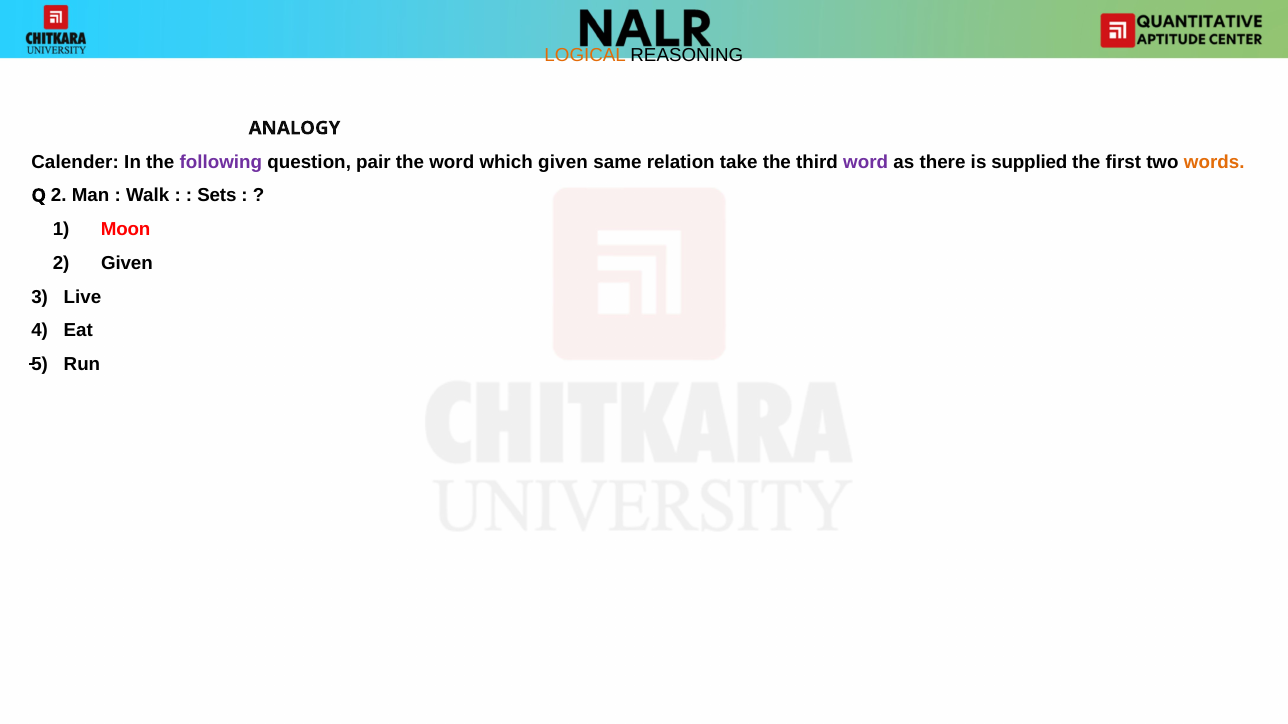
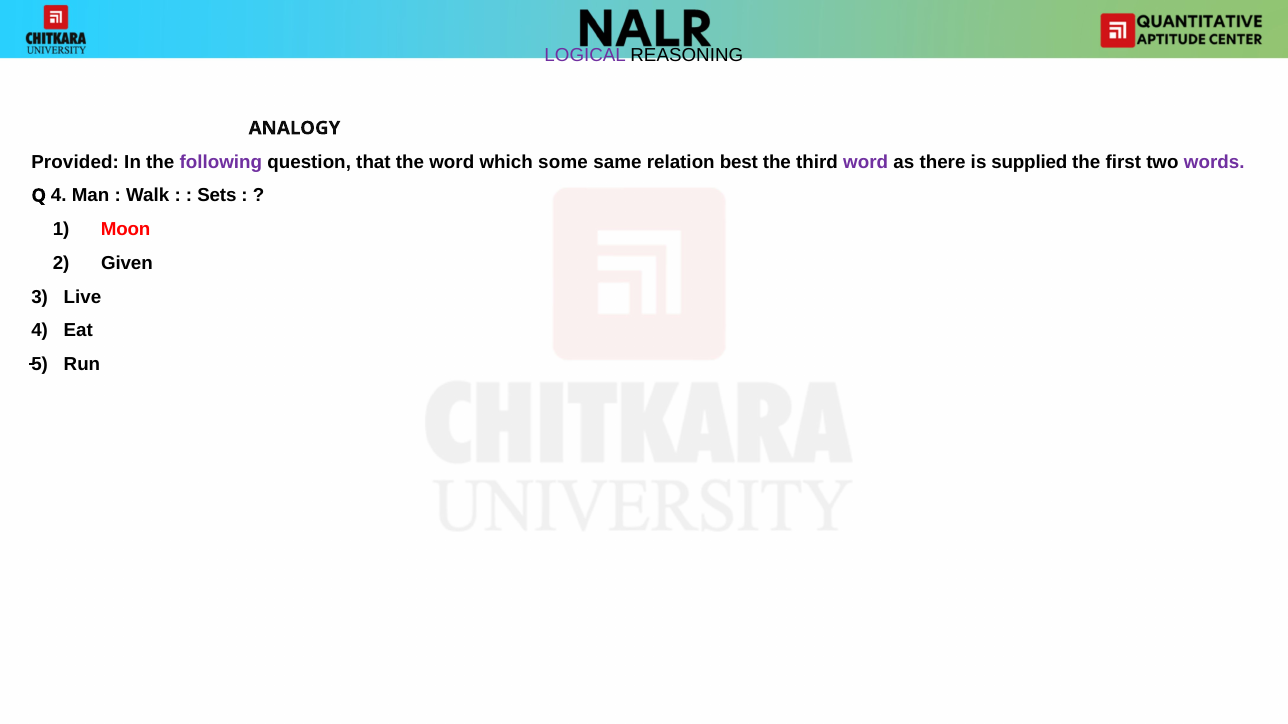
LOGICAL colour: orange -> purple (585, 55)
Calender: Calender -> Provided (75, 162)
pair: pair -> that (373, 162)
which given: given -> some (563, 162)
take: take -> best (739, 162)
words colour: orange -> purple (1214, 162)
Q 2: 2 -> 4 (59, 196)
